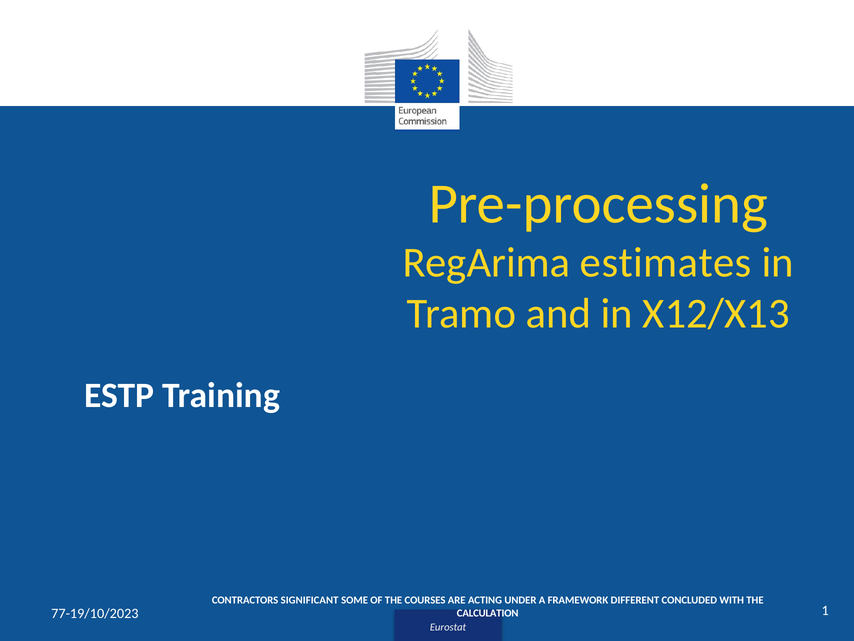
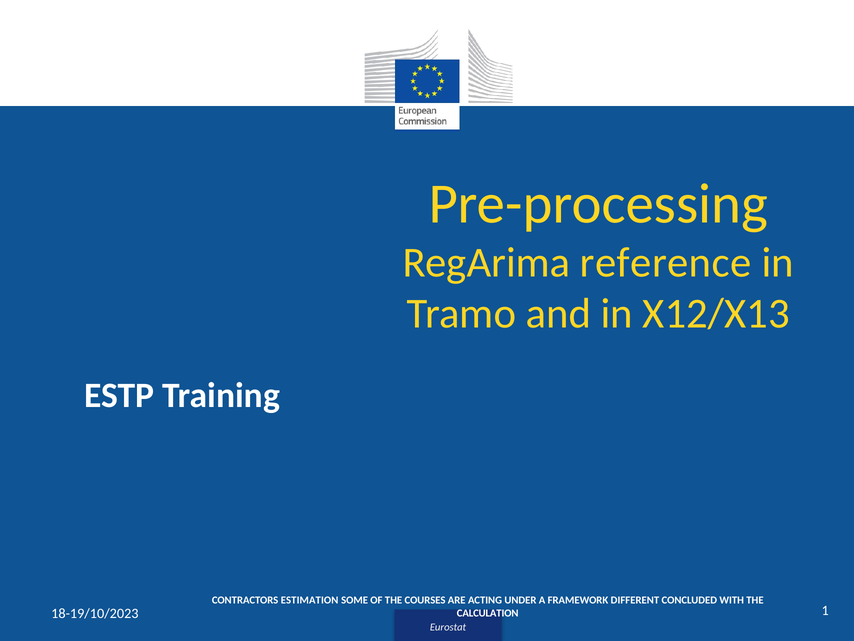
estimates: estimates -> reference (666, 262)
SIGNIFICANT: SIGNIFICANT -> ESTIMATION (310, 600)
77-19/10/2023: 77-19/10/2023 -> 18-19/10/2023 (95, 613)
